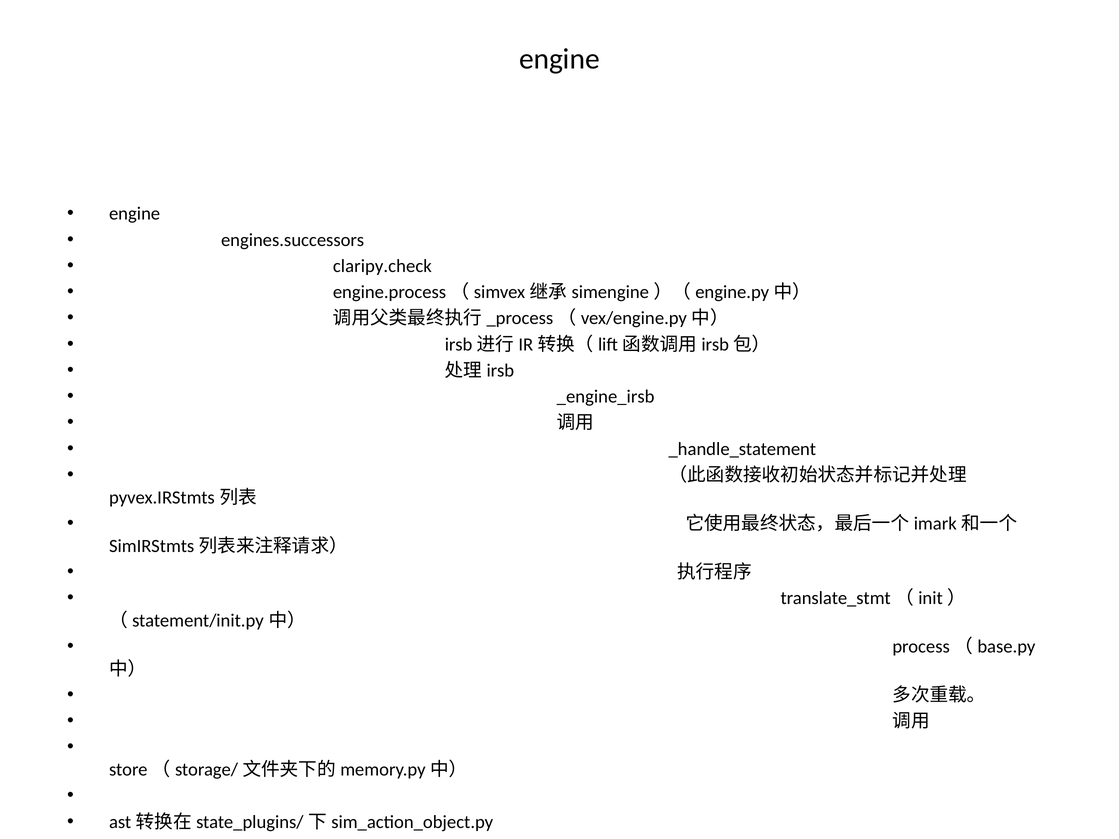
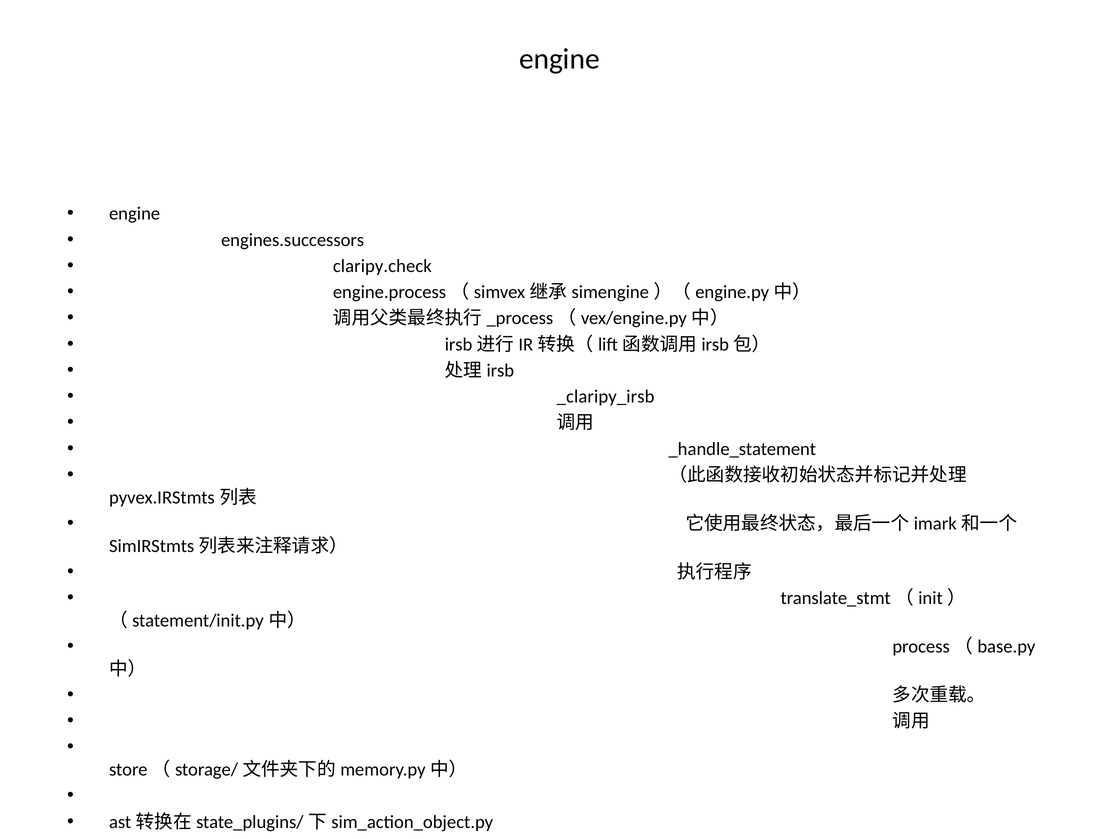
_engine_irsb: _engine_irsb -> _claripy_irsb (606, 397)
